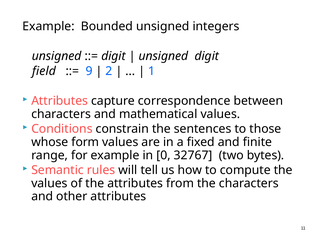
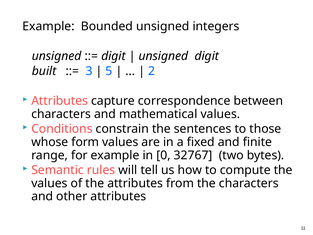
field: field -> built (44, 71)
9: 9 -> 3 (89, 71)
2: 2 -> 5 (109, 71)
1: 1 -> 2 (152, 71)
